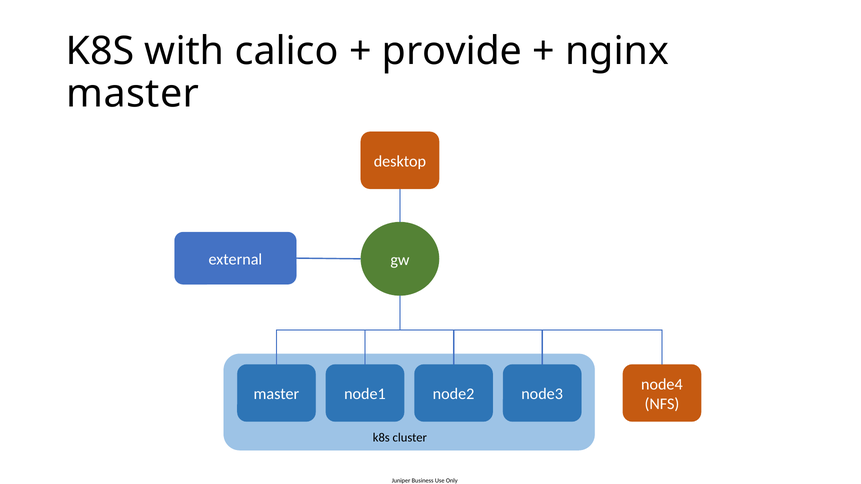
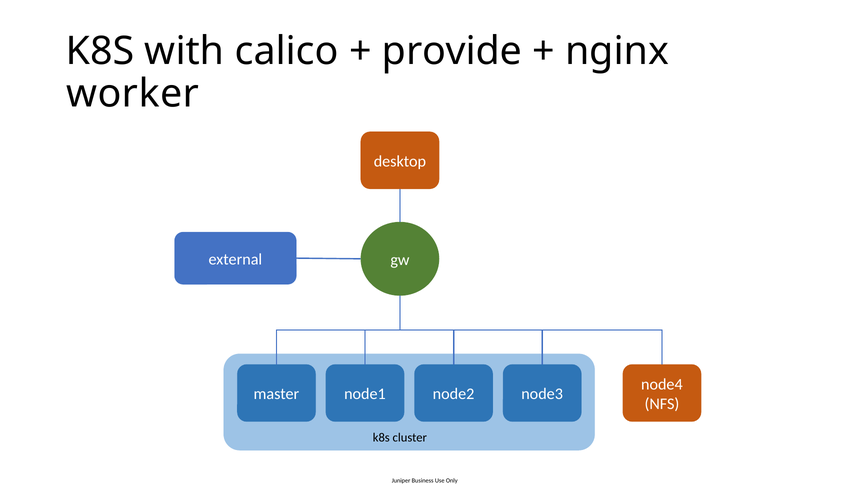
master: master -> worker (133, 94)
